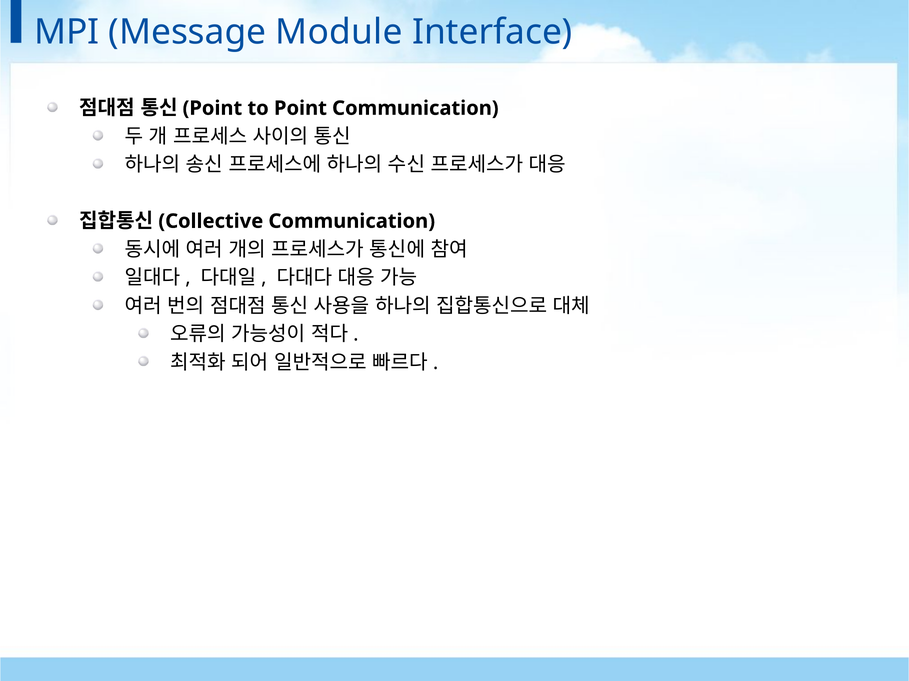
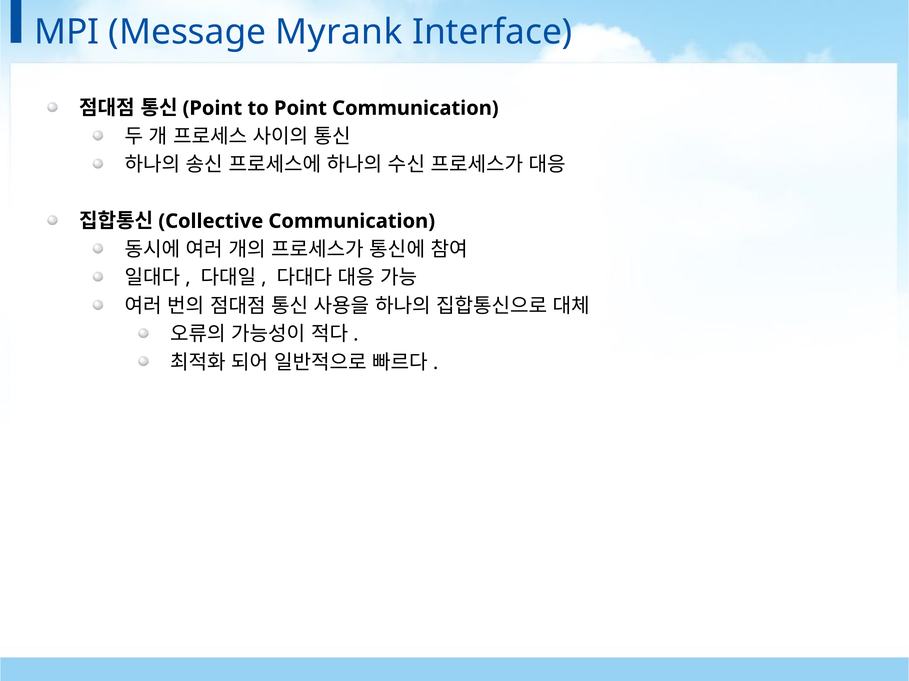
Module: Module -> Myrank (339, 32)
